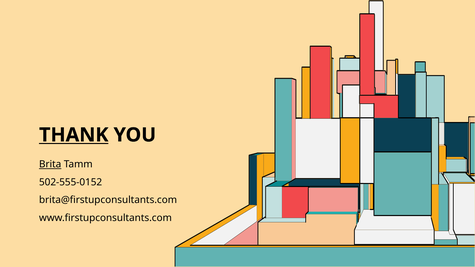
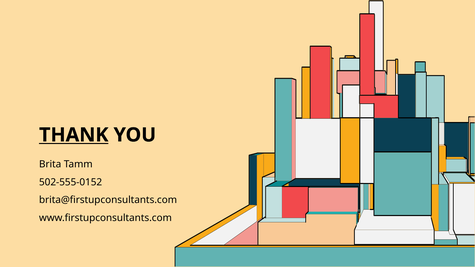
Brita underline: present -> none (50, 164)
